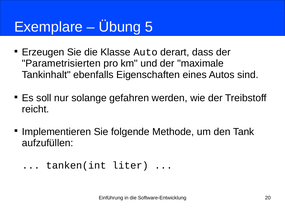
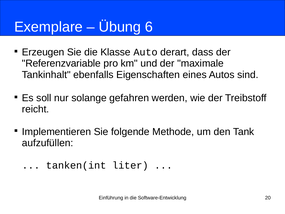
5: 5 -> 6 (149, 27)
Parametrisierten: Parametrisierten -> Referenzvariable (61, 63)
